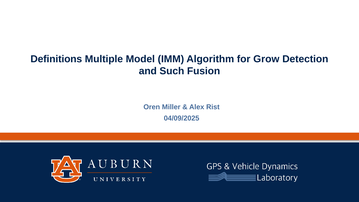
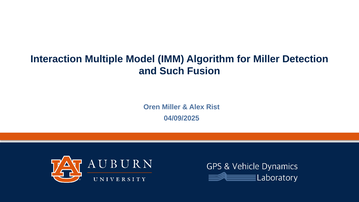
Definitions: Definitions -> Interaction (56, 59)
for Grow: Grow -> Miller (266, 59)
